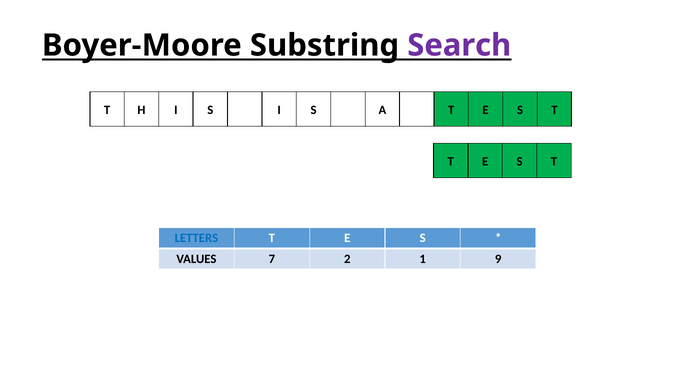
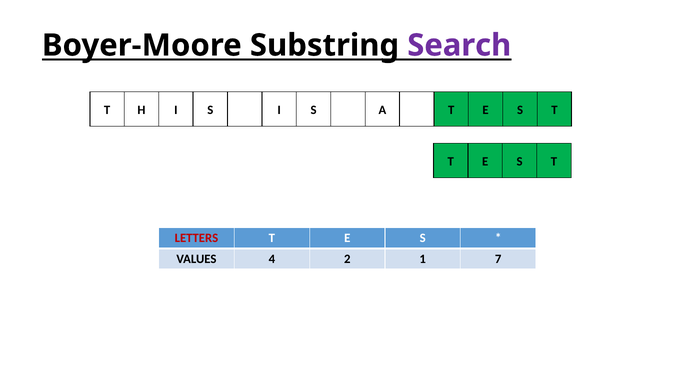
LETTERS colour: blue -> red (196, 238)
7: 7 -> 4 (272, 259)
9: 9 -> 7 (498, 259)
